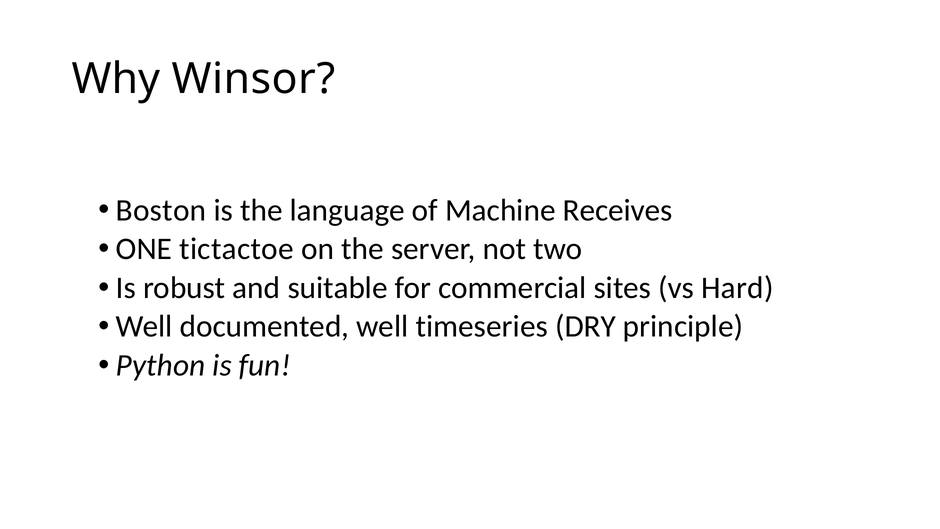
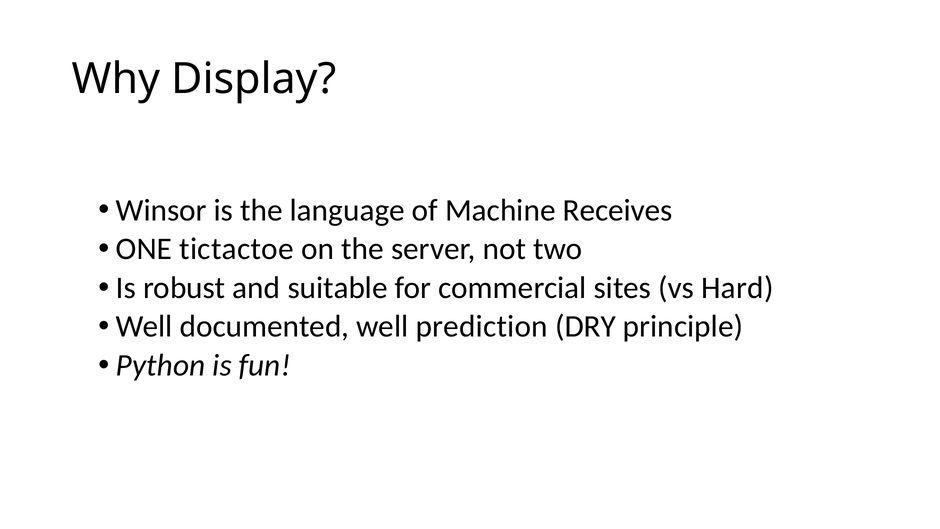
Winsor: Winsor -> Display (254, 79)
Boston: Boston -> Winsor (161, 210)
timeseries: timeseries -> prediction (482, 326)
